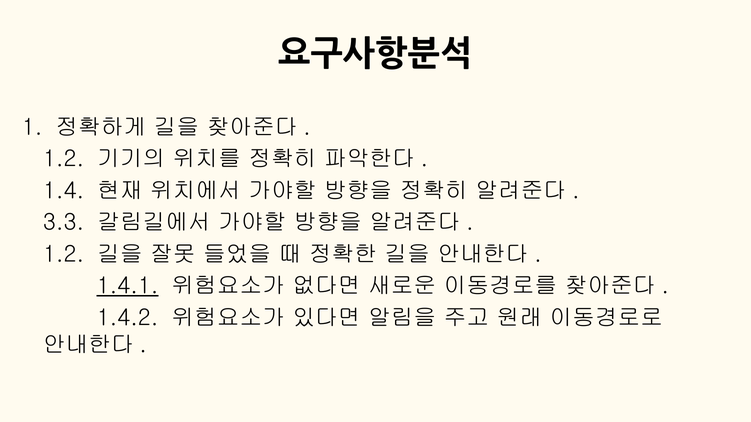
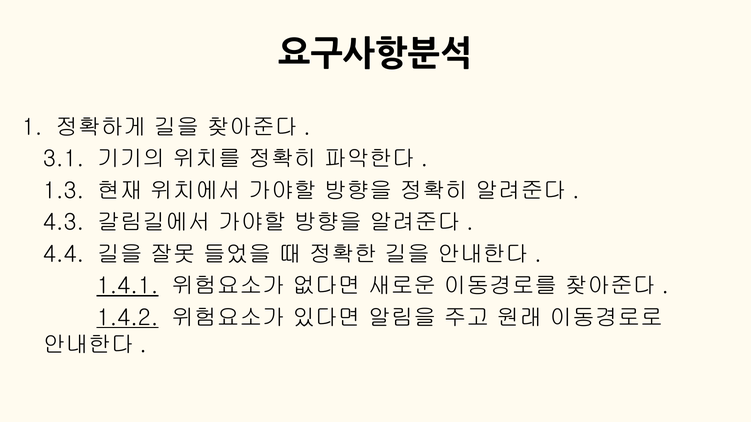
1.2: 1.2 -> 3.1 (64, 159)
1.4: 1.4 -> 1.3 (64, 191)
3.3: 3.3 -> 4.3 (64, 223)
1.2: 1.2 -> 4.4 (64, 254)
1.4.2 underline: none -> present (128, 318)
